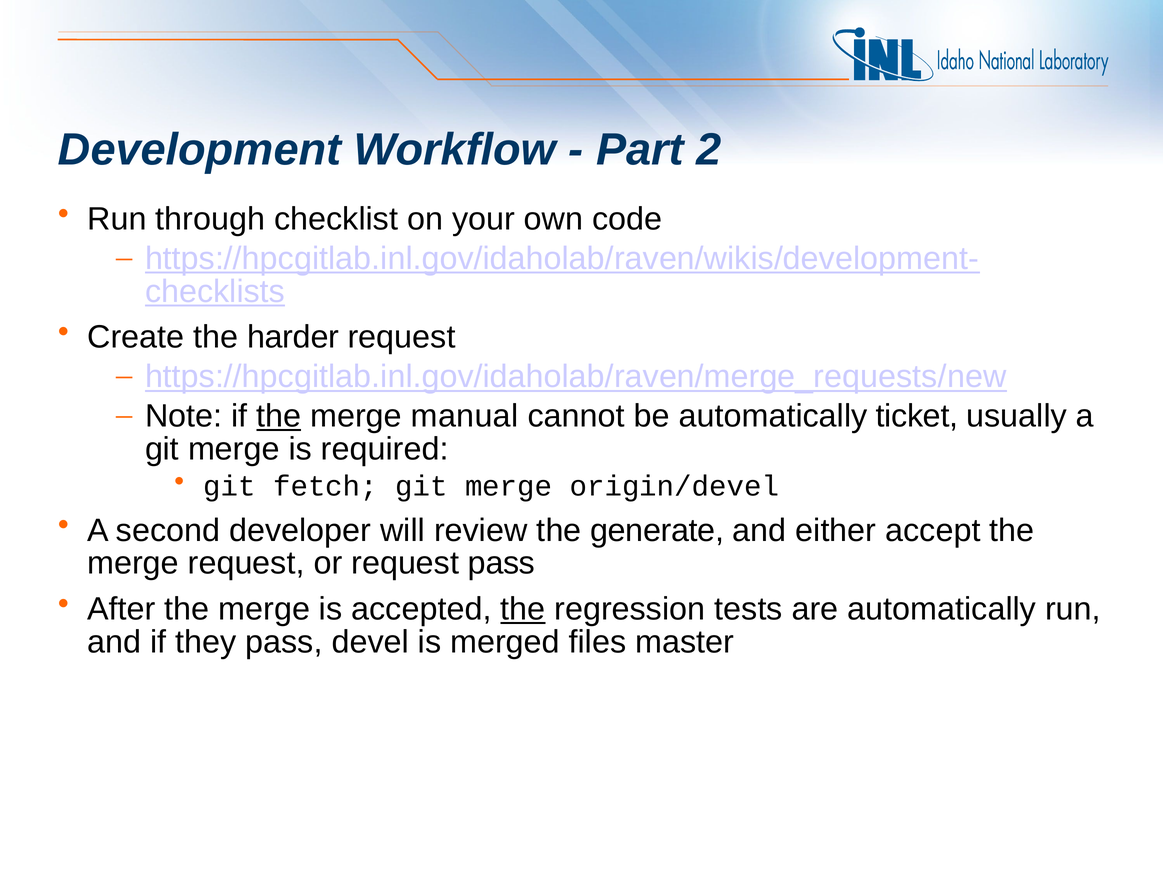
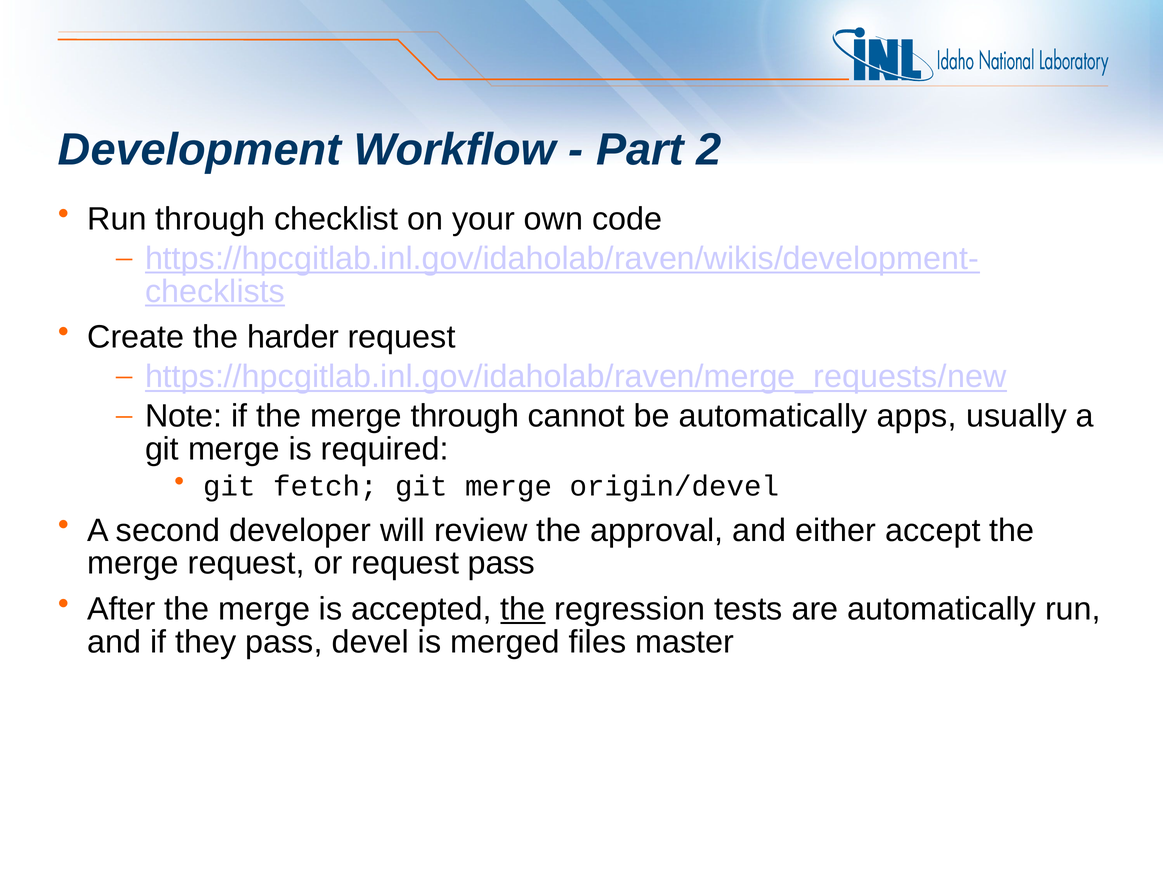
the underline: present -> none (279, 416)
merge manual: manual -> through (465, 416)
ticket: ticket -> apps (917, 416)
generate: generate -> approval (657, 530)
